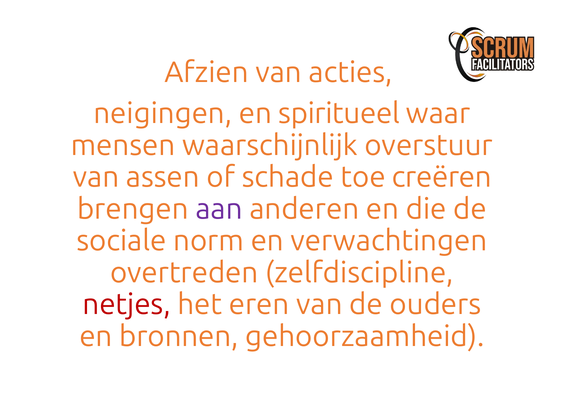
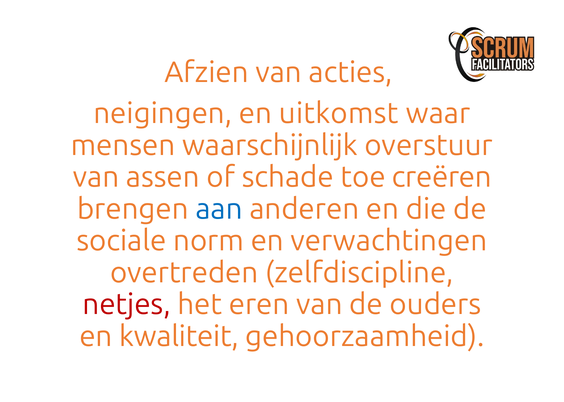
spiritueel: spiritueel -> uitkomst (339, 113)
aan colour: purple -> blue (219, 209)
bronnen: bronnen -> kwaliteit (179, 336)
